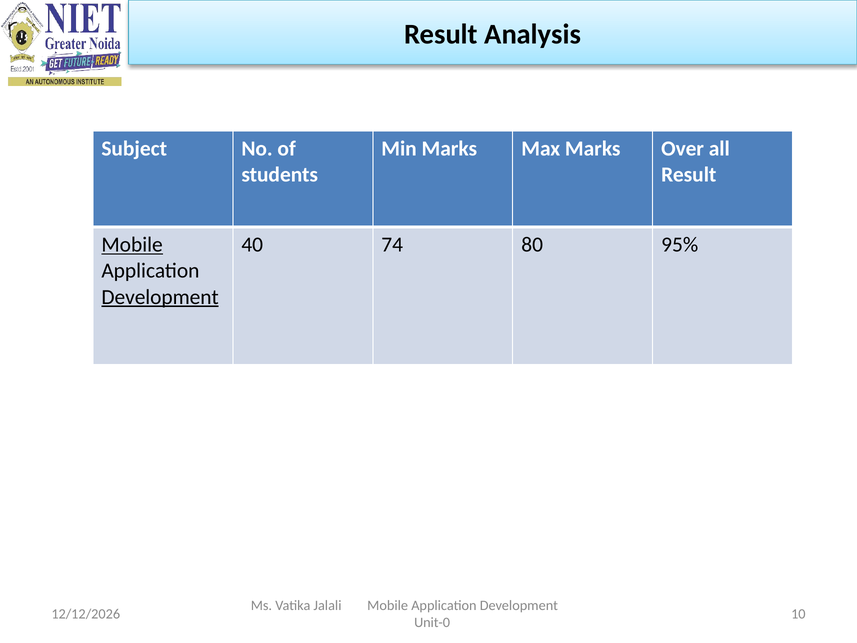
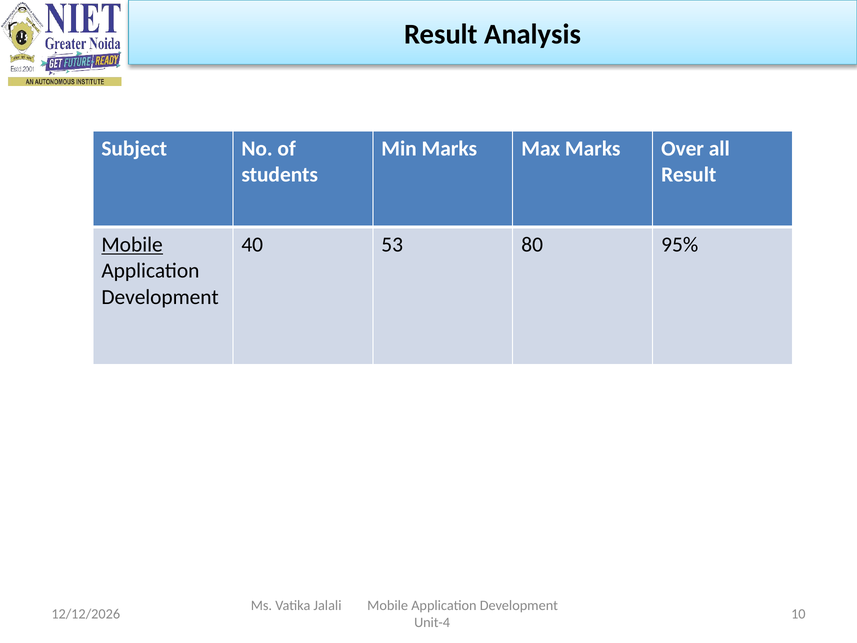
74: 74 -> 53 (392, 245)
Development underline: present -> none (160, 297)
Unit-0: Unit-0 -> Unit-4 (432, 622)
